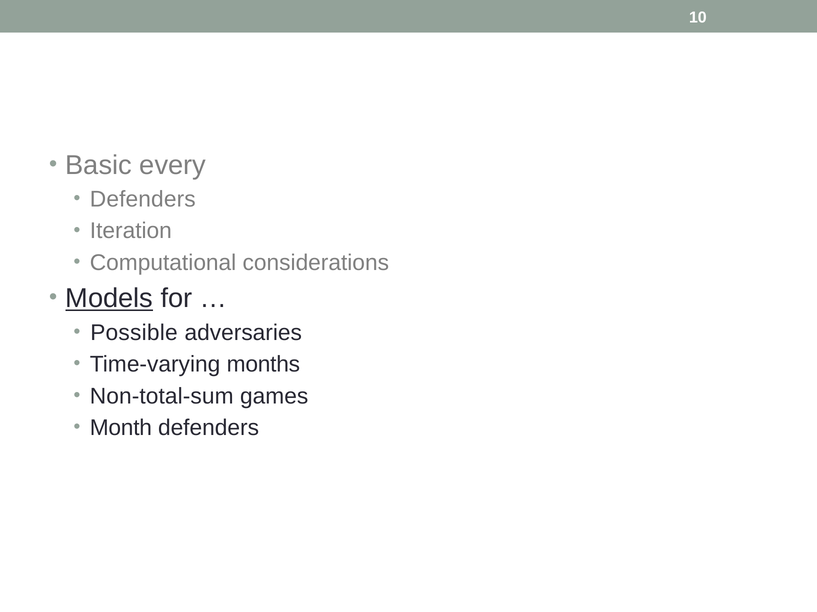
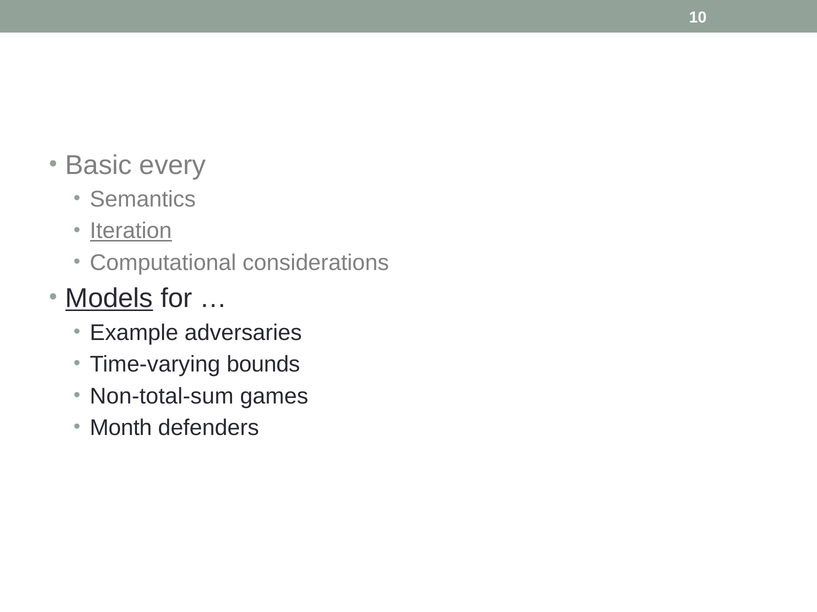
Defenders: Defenders -> Semantics (143, 199)
Iteration underline: none -> present (131, 231)
Possible: Possible -> Example (134, 333)
months: months -> bounds (263, 365)
